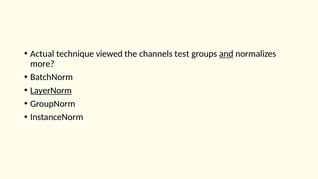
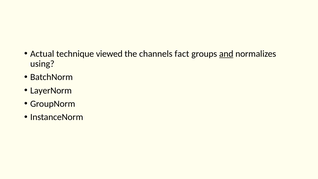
test: test -> fact (182, 54)
more: more -> using (42, 64)
LayerNorm underline: present -> none (51, 90)
